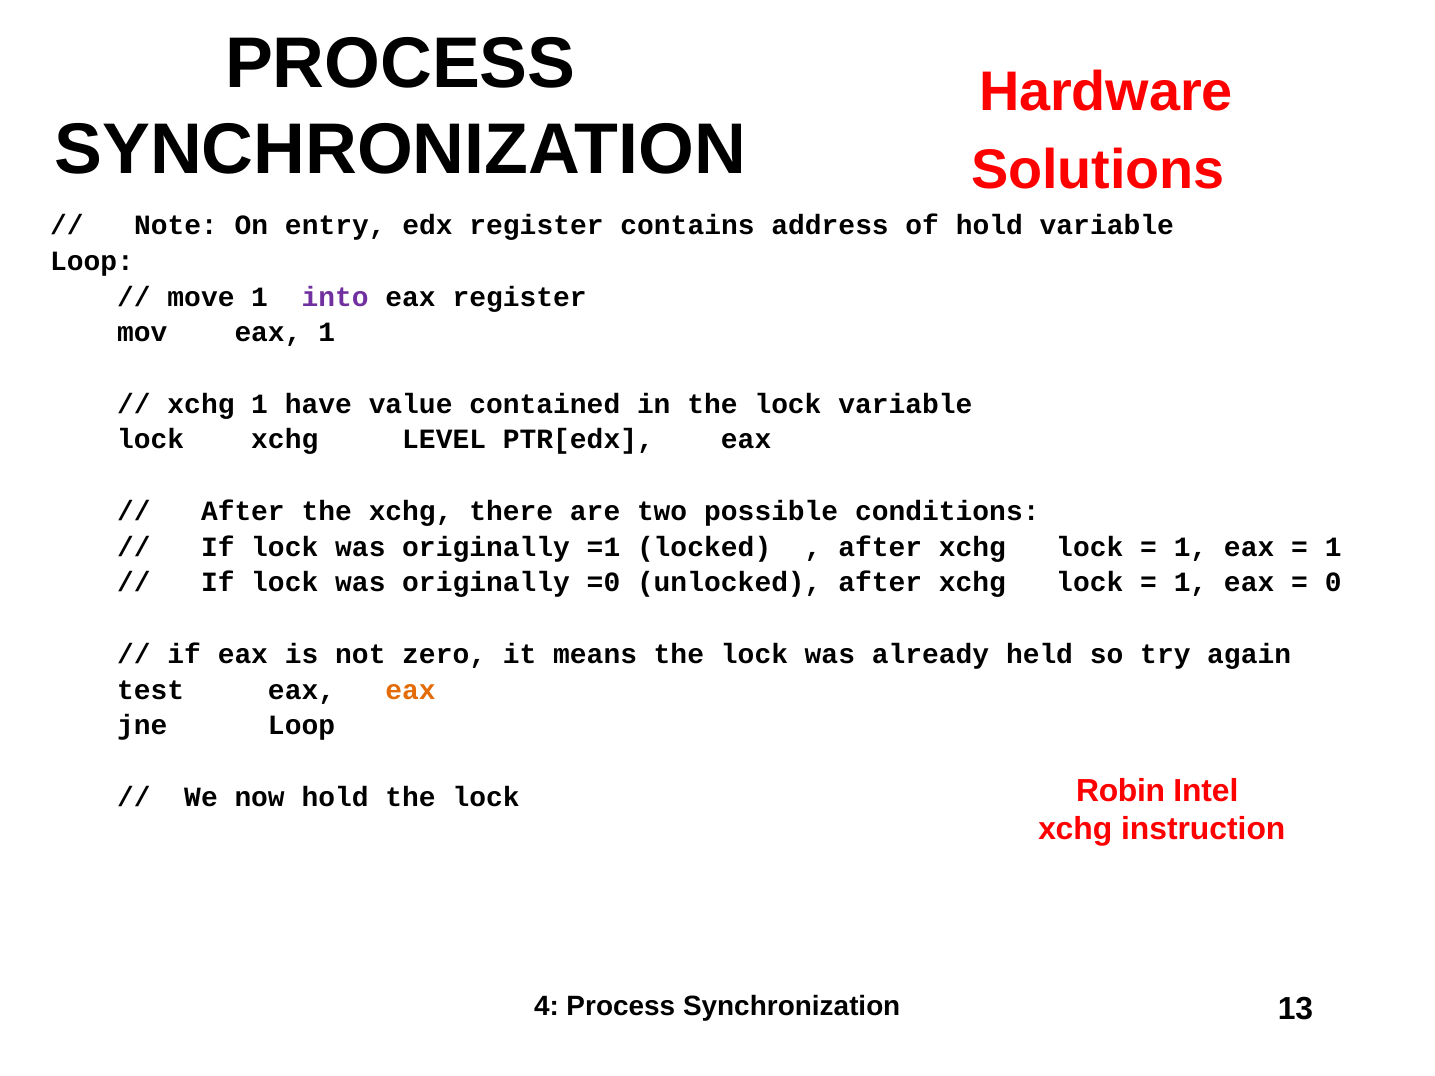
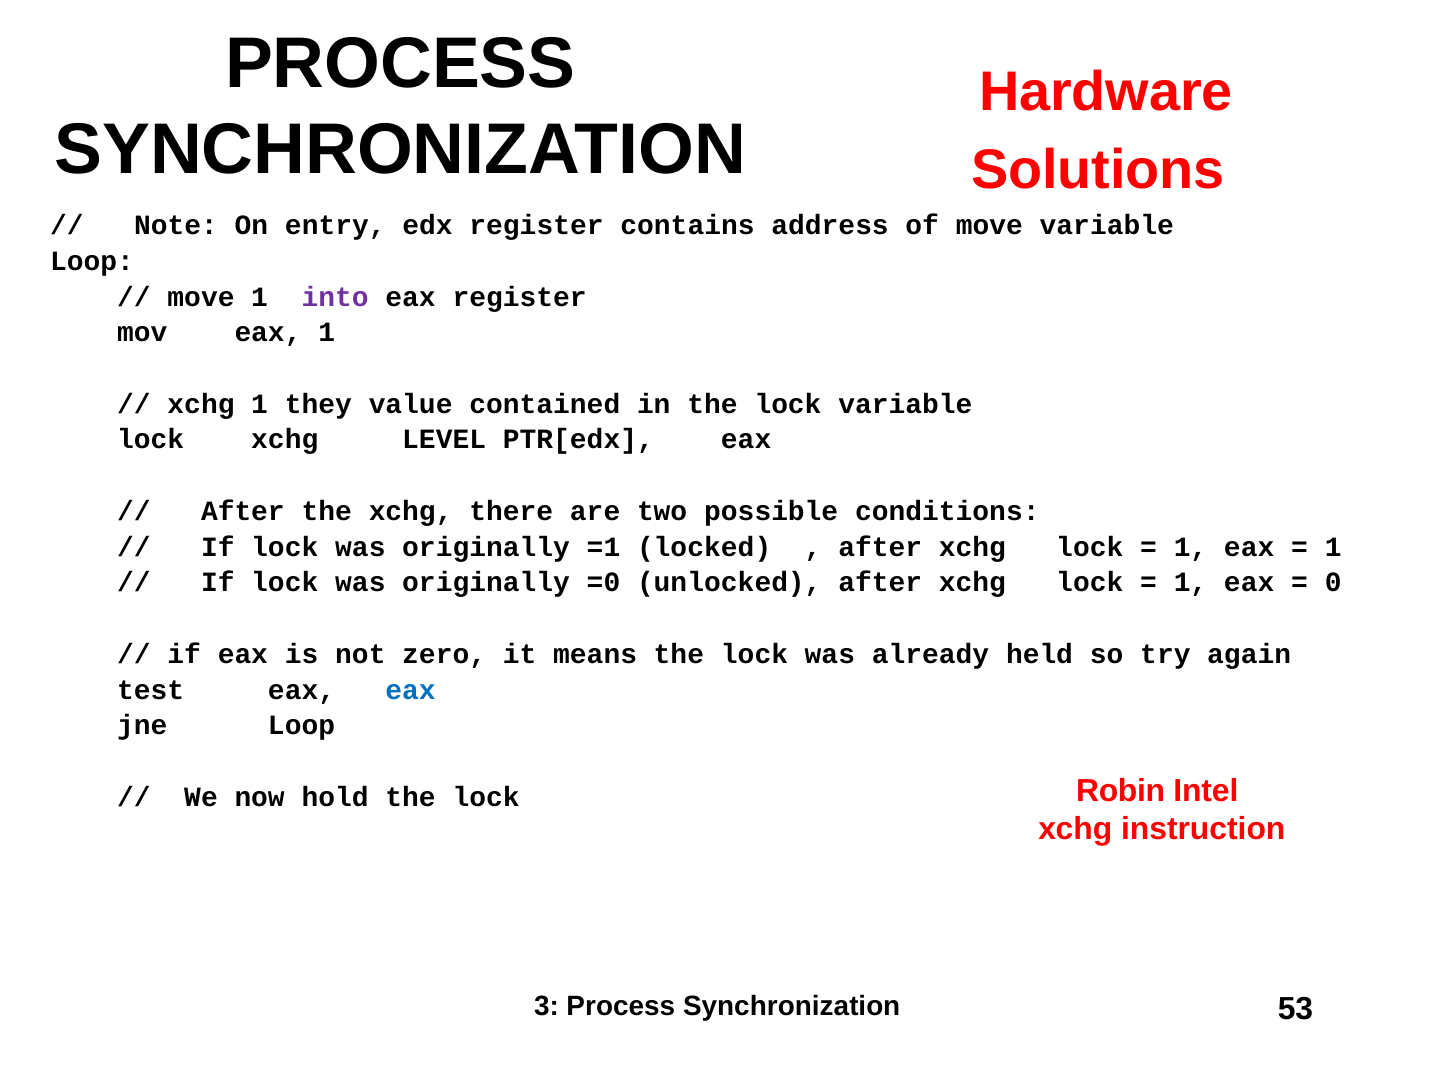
of hold: hold -> move (989, 225)
have: have -> they (318, 404)
eax colour: orange -> blue (411, 690)
4: 4 -> 3 (546, 1006)
13: 13 -> 53 (1296, 1009)
